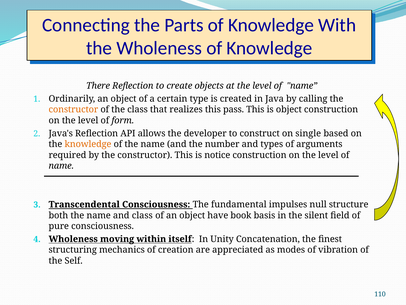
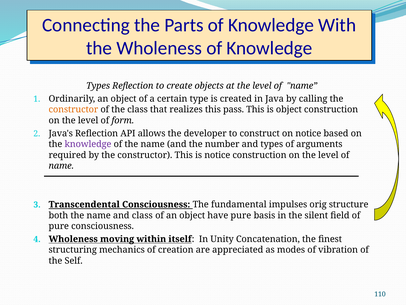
There: There -> Types (98, 86)
on single: single -> notice (308, 133)
knowledge colour: orange -> purple (88, 144)
null: null -> orig (318, 204)
have book: book -> pure (241, 215)
